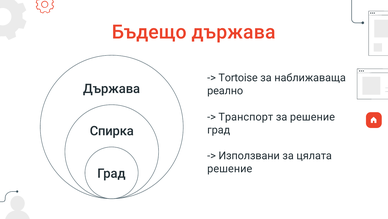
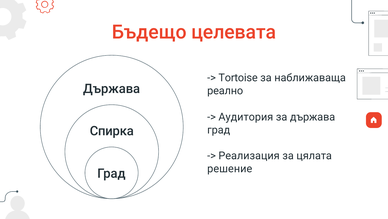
Бъдещо държава: държава -> целевата (234, 32)
Транспорт: Транспорт -> Аудитория (246, 117)
за решение: решение -> държава (313, 117)
Използвани: Използвани -> Реализация (249, 155)
